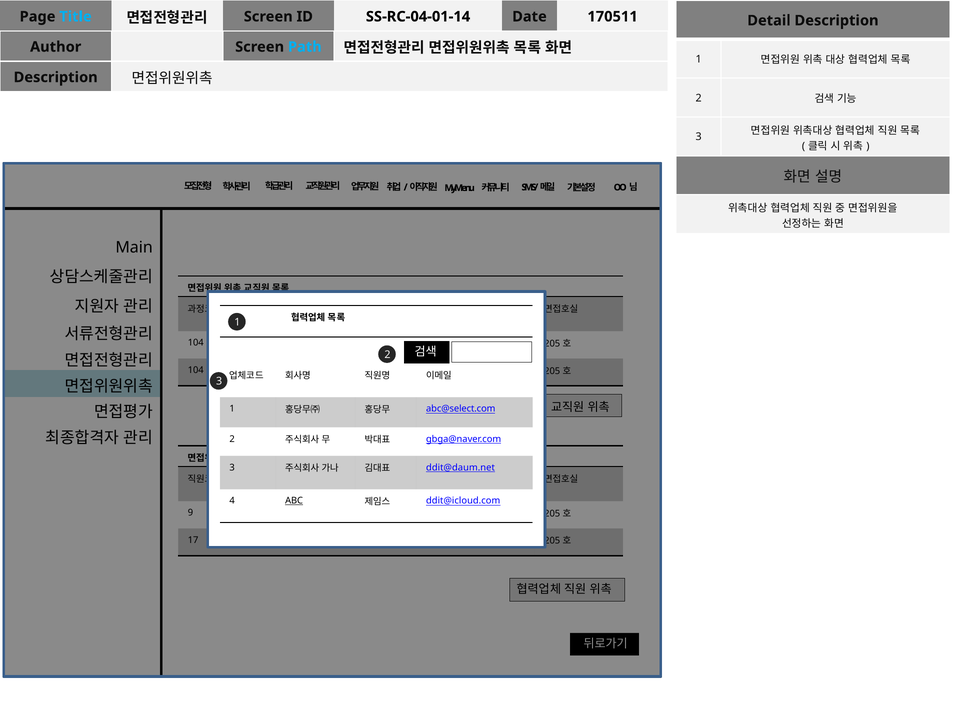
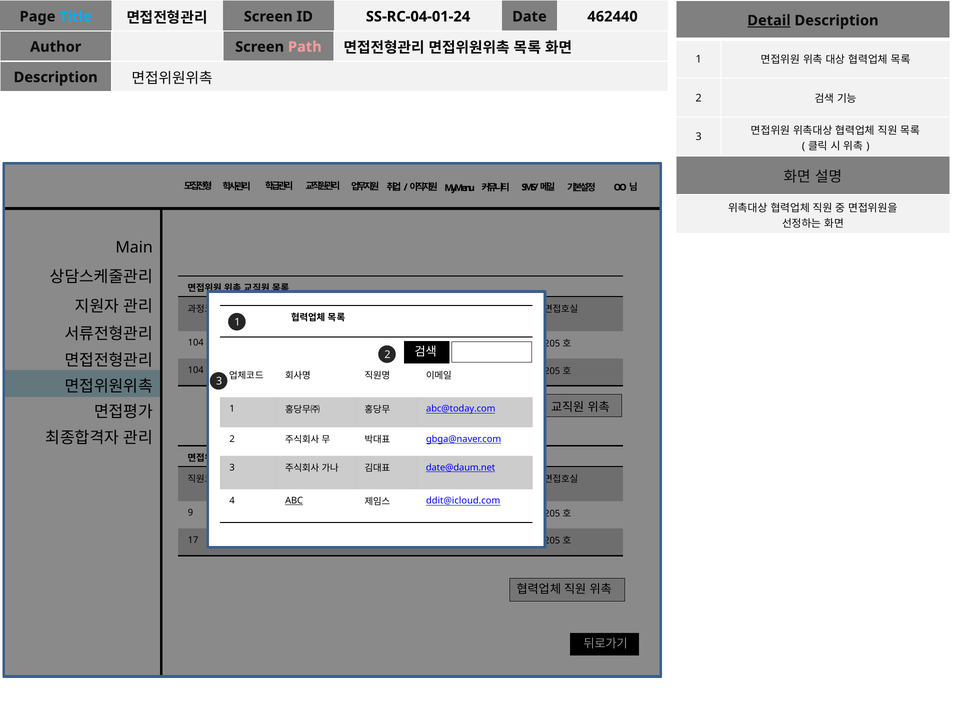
SS-RC-04-01-14: SS-RC-04-01-14 -> SS-RC-04-01-24 (418, 17)
170511: 170511 -> 462440 (613, 17)
Detail underline: none -> present (769, 21)
Path colour: light blue -> pink (305, 47)
abc@select.com: abc@select.com -> abc@today.com (461, 409)
ddit@daum.net: ddit@daum.net -> date@daum.net (461, 468)
